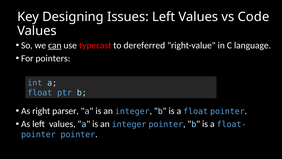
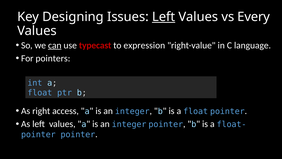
Left underline: none -> present (164, 17)
Code: Code -> Every (254, 17)
dereferred: dereferred -> expression (144, 45)
parser: parser -> access (66, 111)
